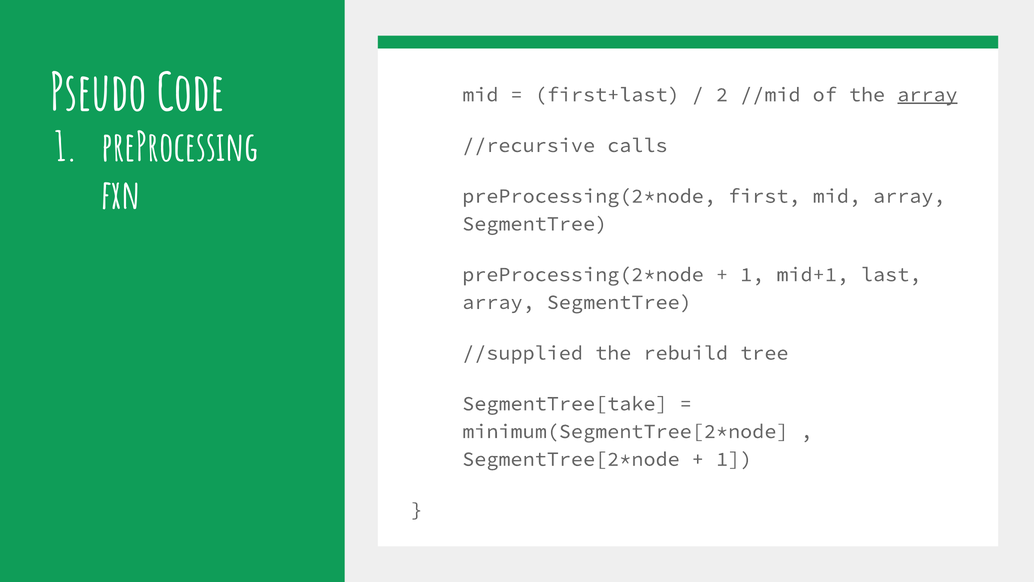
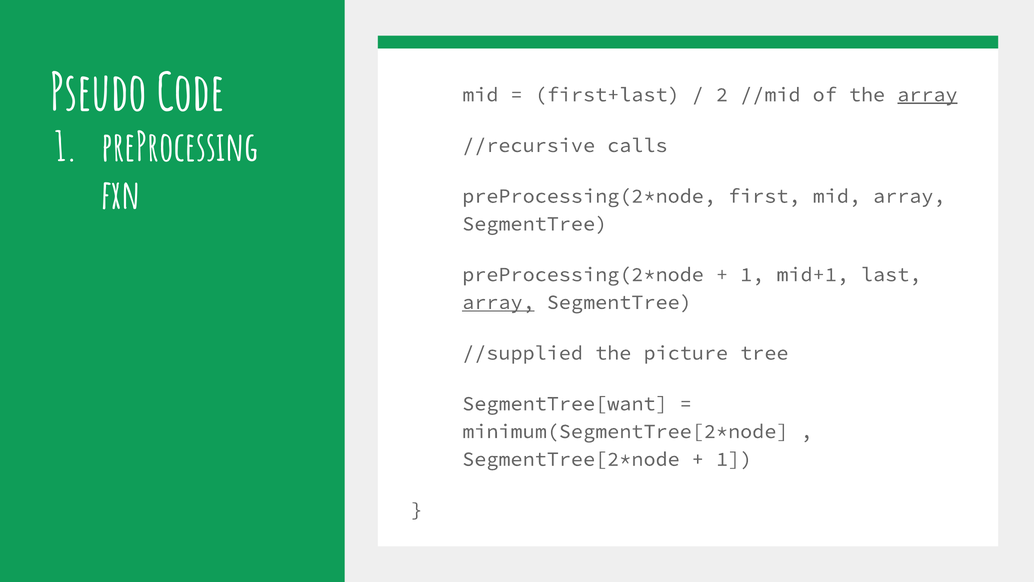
array underline: none -> present (498, 302)
rebuild: rebuild -> picture (686, 353)
SegmentTree[take: SegmentTree[take -> SegmentTree[want (565, 403)
